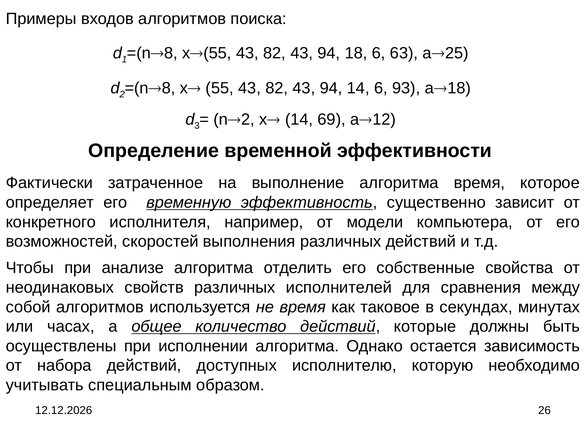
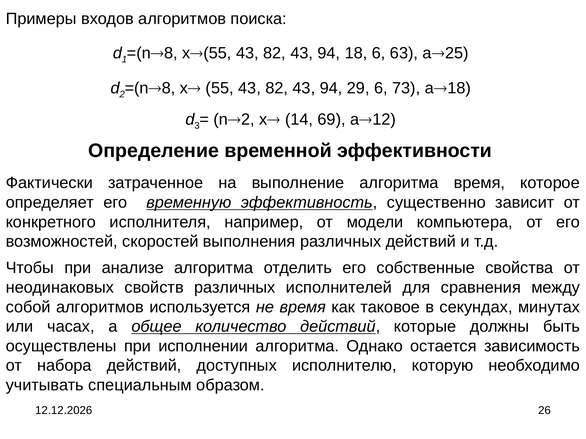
94 14: 14 -> 29 (358, 88)
93: 93 -> 73 (406, 88)
